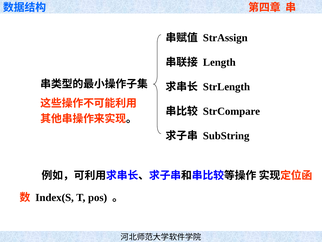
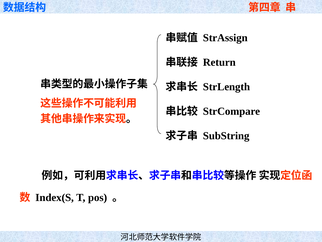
Length: Length -> Return (219, 62)
